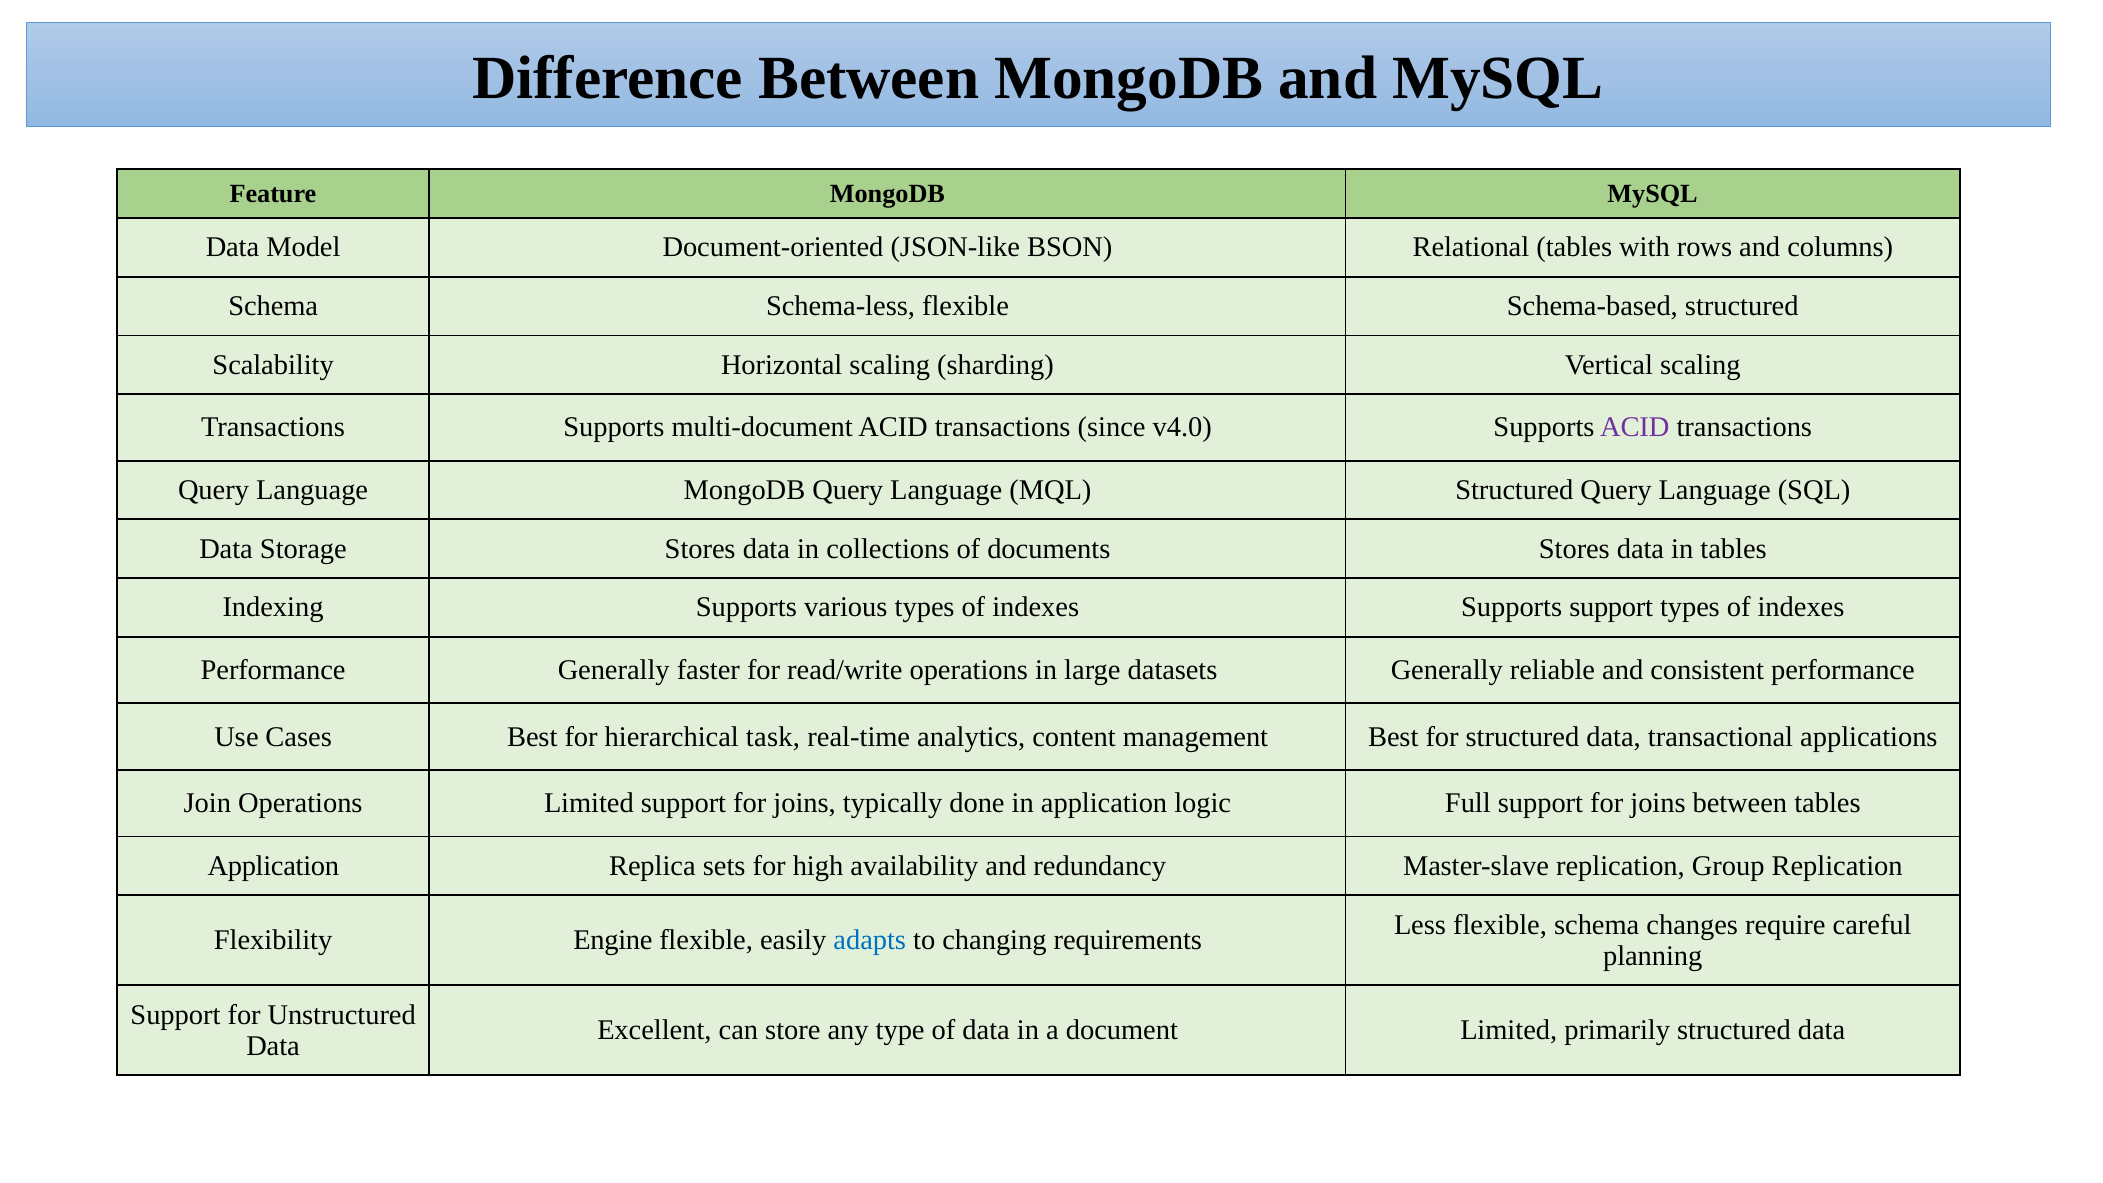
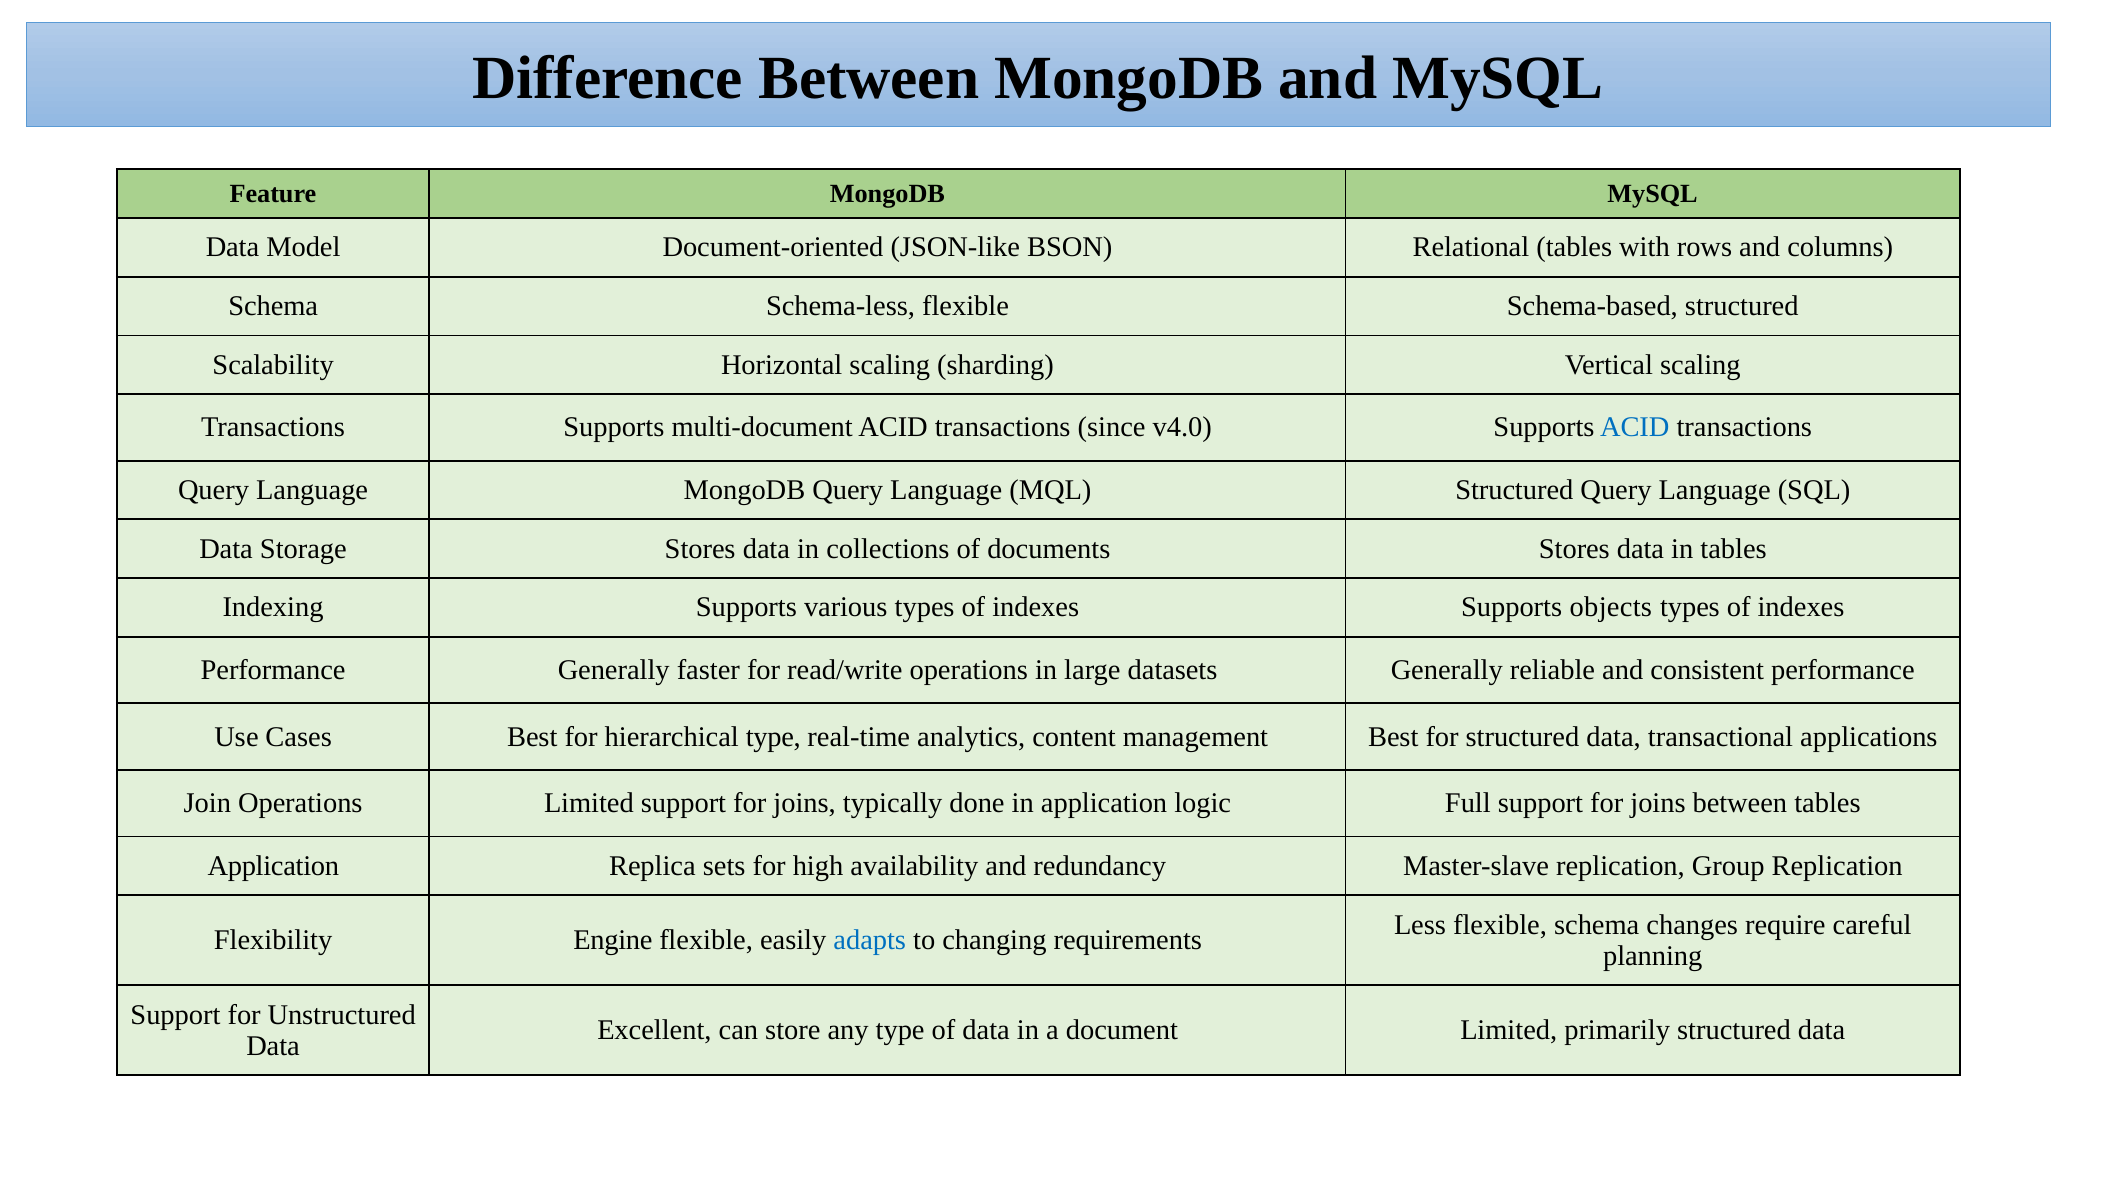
ACID colour: purple -> blue (1635, 428)
Supports support: support -> objects (1611, 608)
hierarchical task: task -> type (773, 737)
